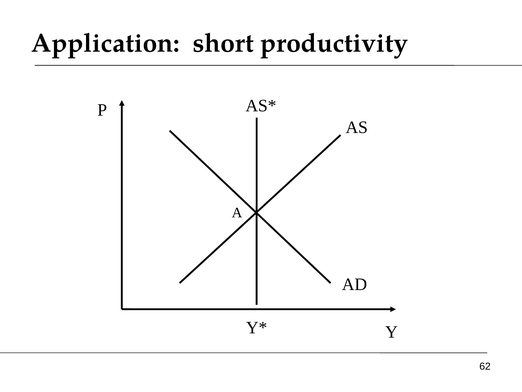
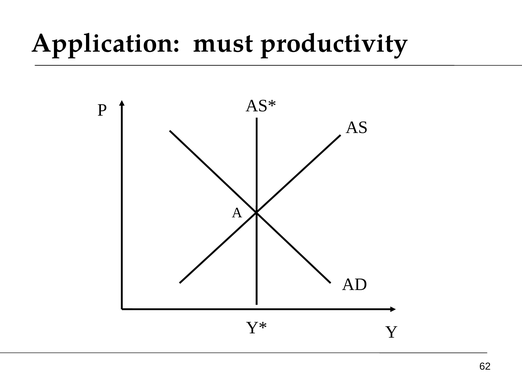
short: short -> must (223, 43)
